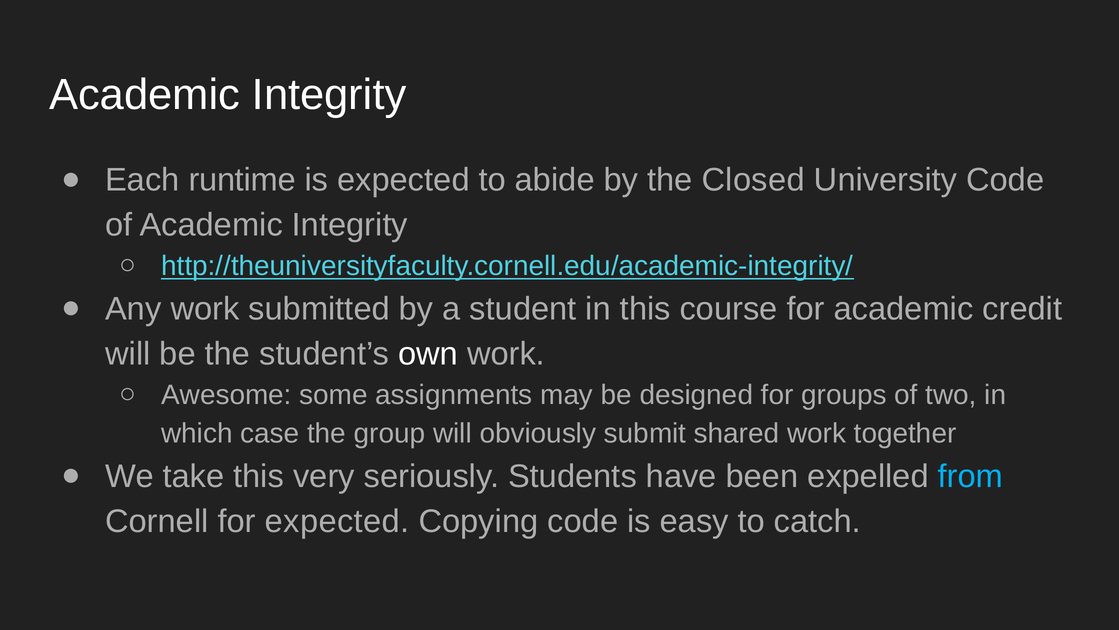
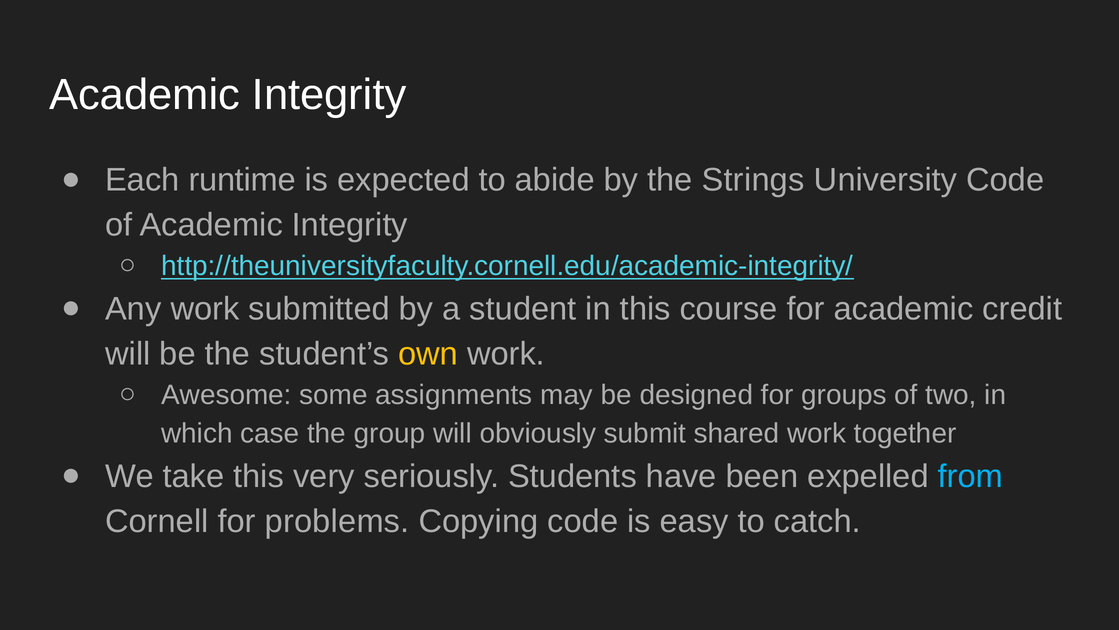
Closed: Closed -> Strings (753, 180)
own colour: white -> yellow (428, 354)
for expected: expected -> problems (337, 521)
